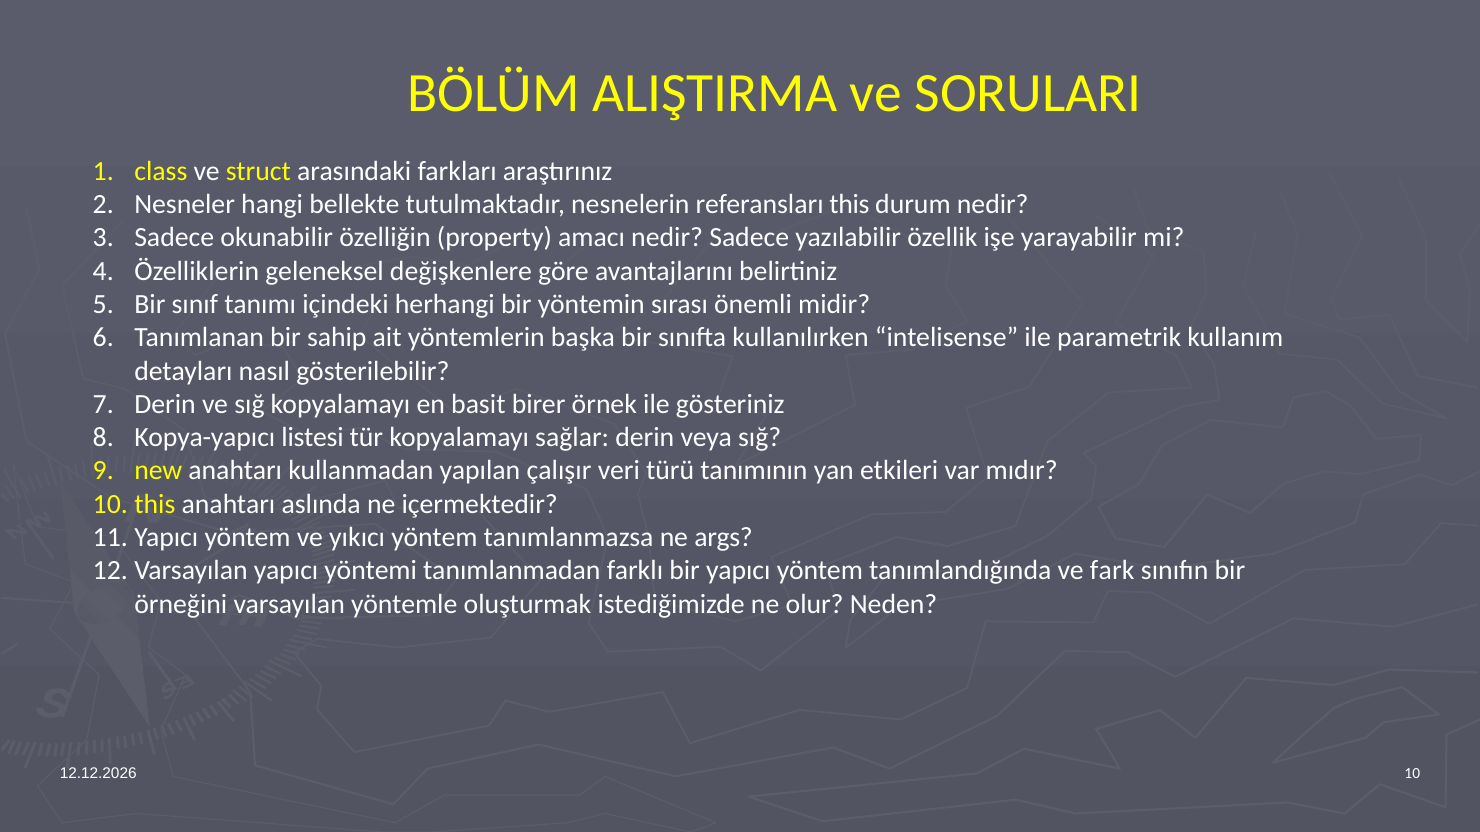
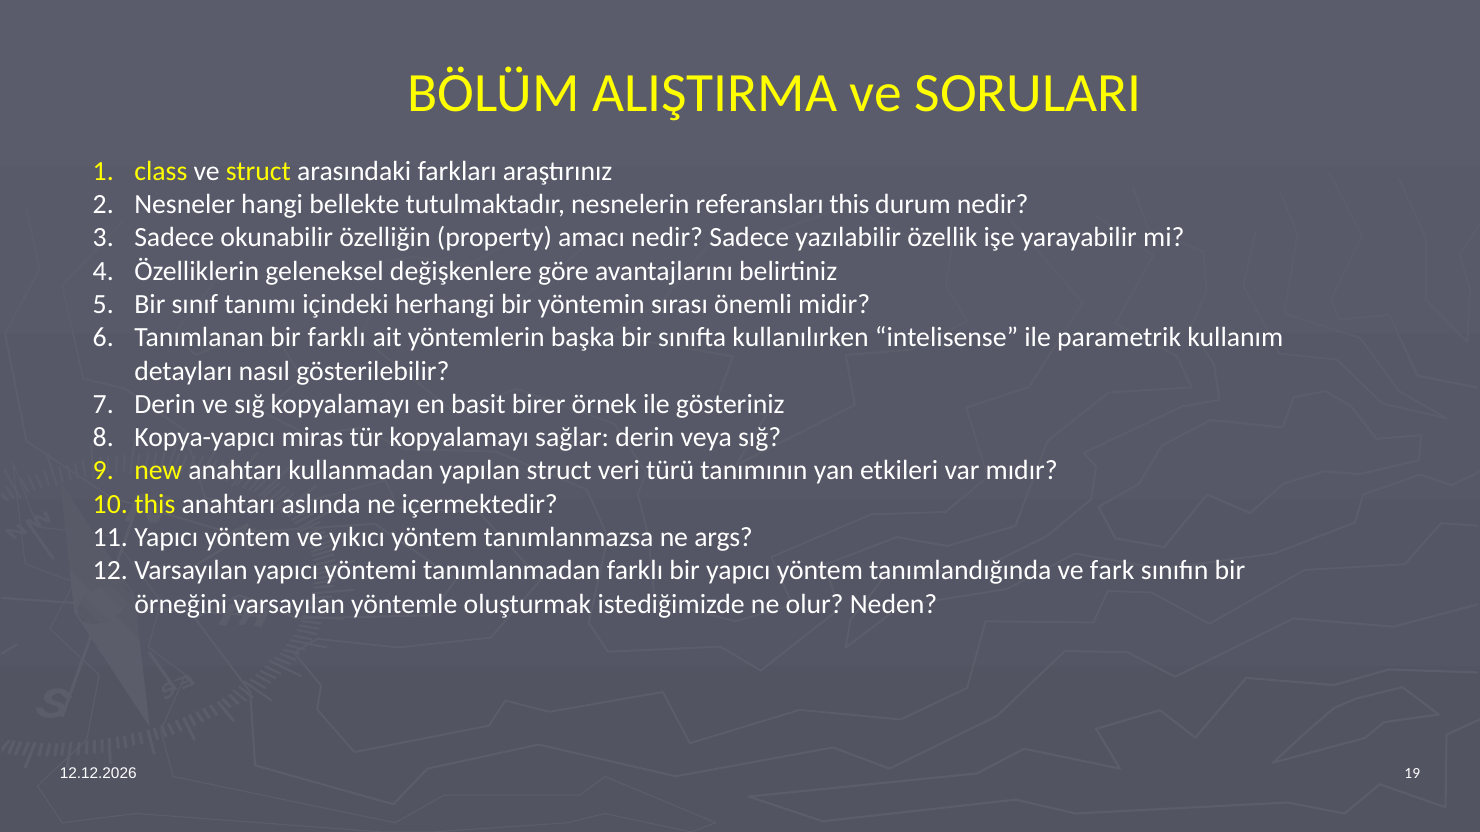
bir sahip: sahip -> farklı (337, 338)
listesi: listesi -> miras (312, 438)
yapılan çalışır: çalışır -> struct (559, 471)
10: 10 -> 19 (1412, 774)
